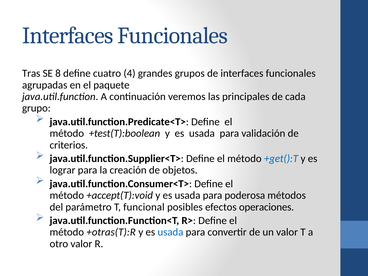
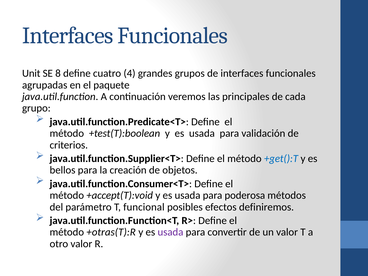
Tras: Tras -> Unit (31, 73)
lograr: lograr -> bellos (63, 170)
operaciones: operaciones -> definiremos (266, 207)
usada colour: blue -> purple (170, 232)
